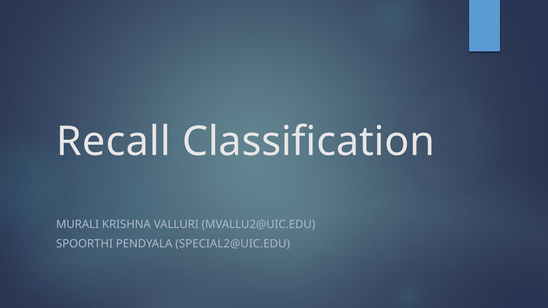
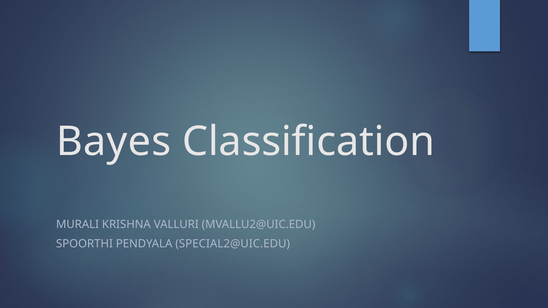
Recall: Recall -> Bayes (114, 142)
